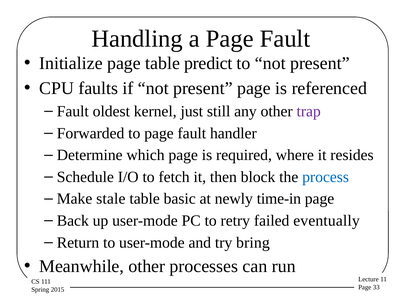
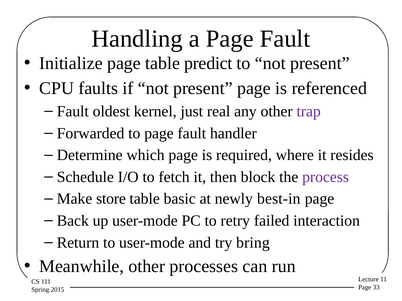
still: still -> real (219, 111)
process colour: blue -> purple (326, 177)
stale: stale -> store (111, 199)
time-in: time-in -> best-in (279, 199)
eventually: eventually -> interaction (327, 221)
